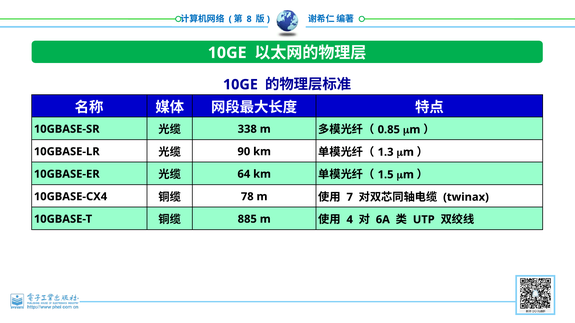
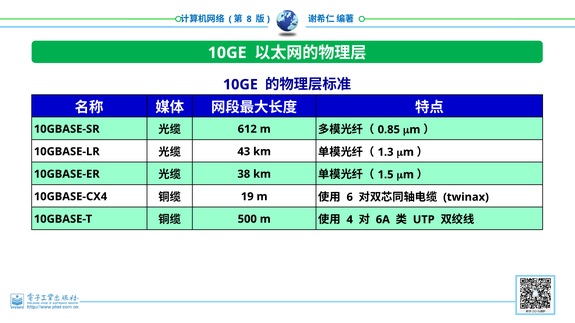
338: 338 -> 612 (247, 129)
90: 90 -> 43 (244, 152)
64: 64 -> 38 (244, 174)
78: 78 -> 19 (247, 197)
7: 7 -> 6 (350, 197)
885: 885 -> 500 (247, 219)
